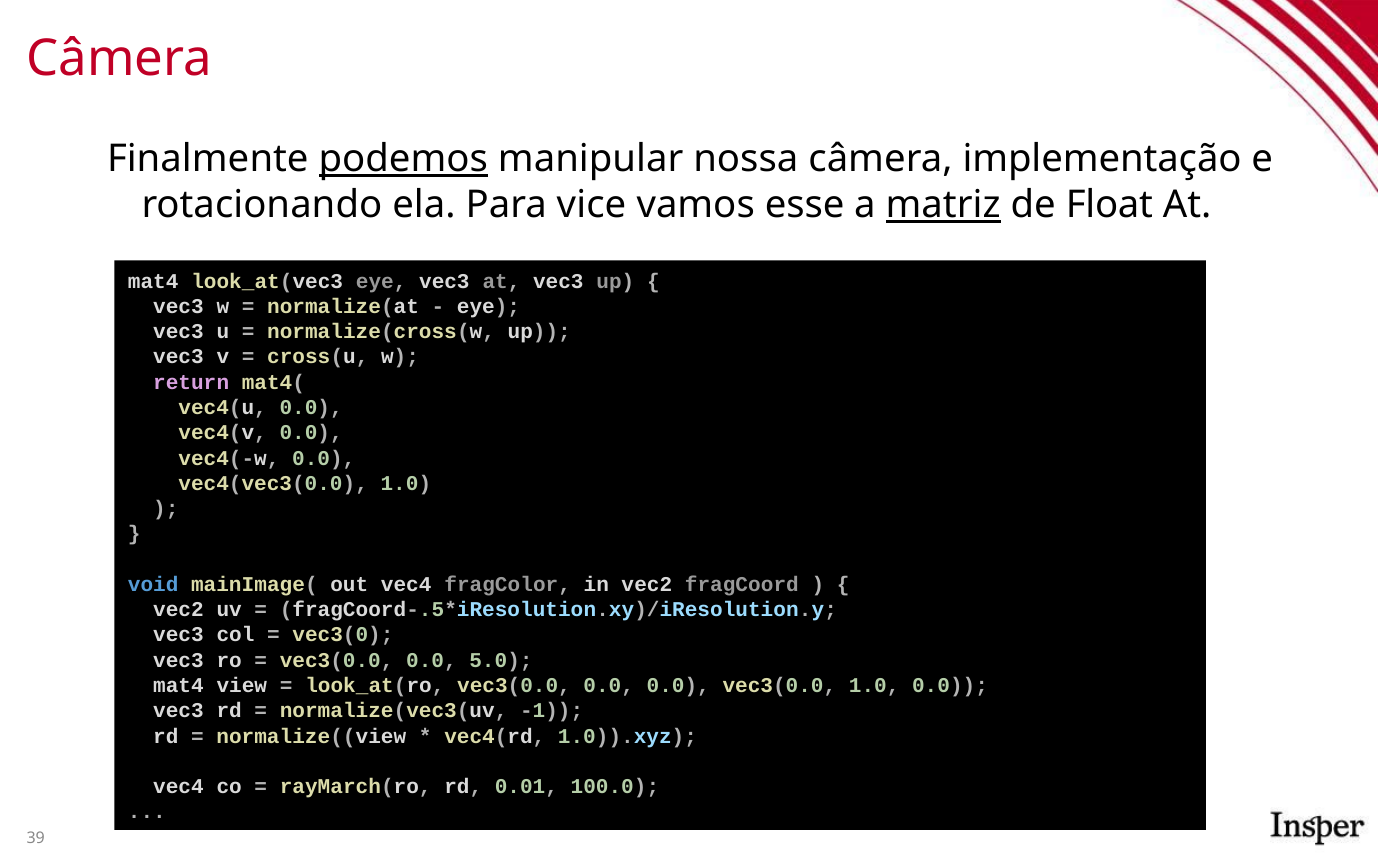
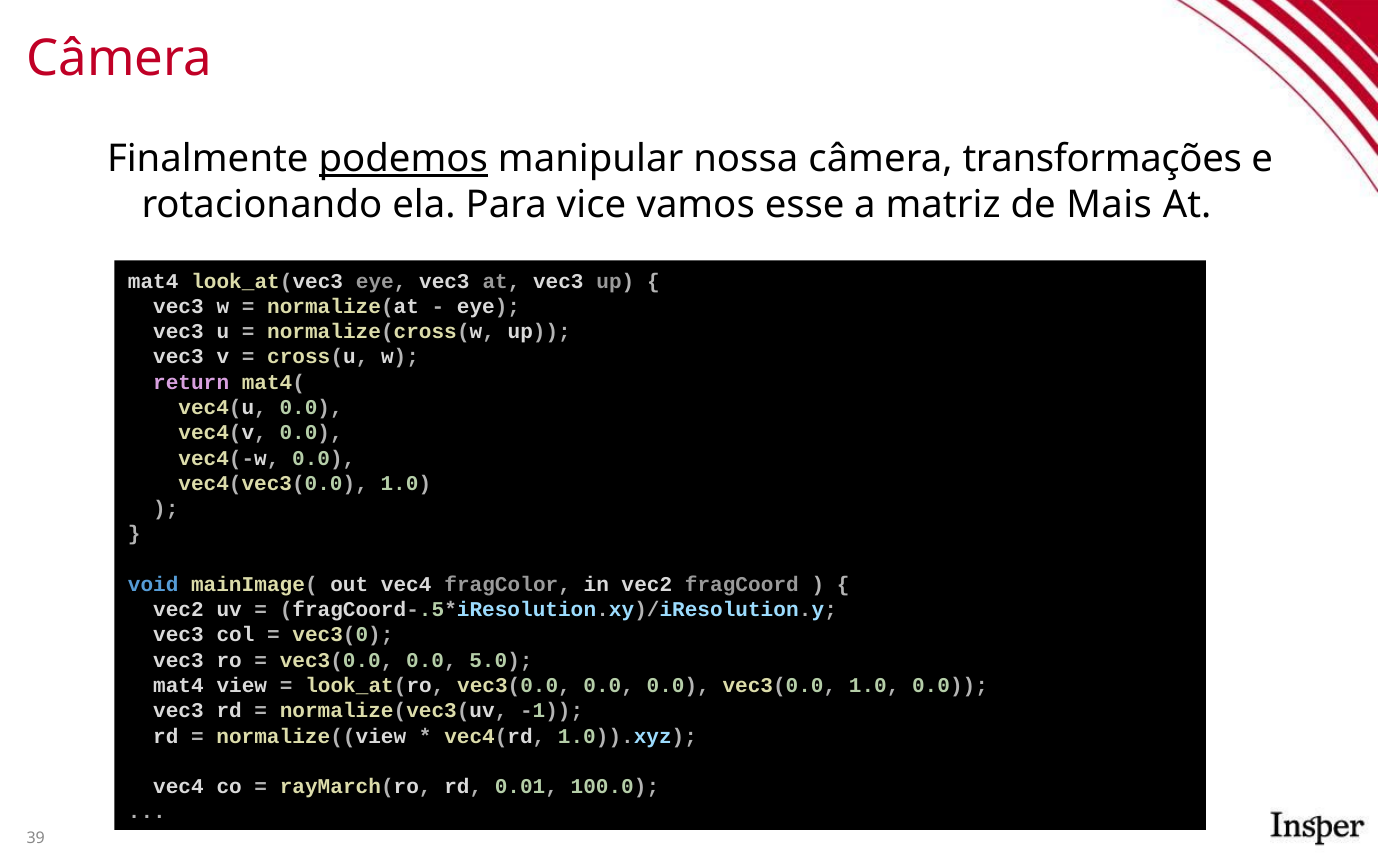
implementação: implementação -> transformações (1102, 159)
matriz underline: present -> none (943, 205)
Float: Float -> Mais (1109, 205)
